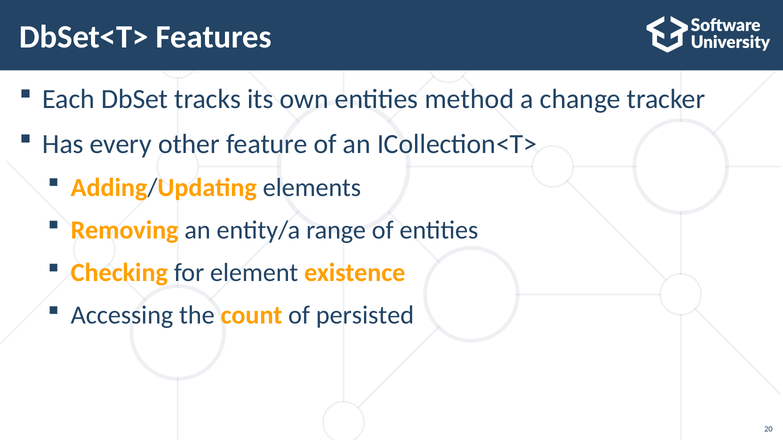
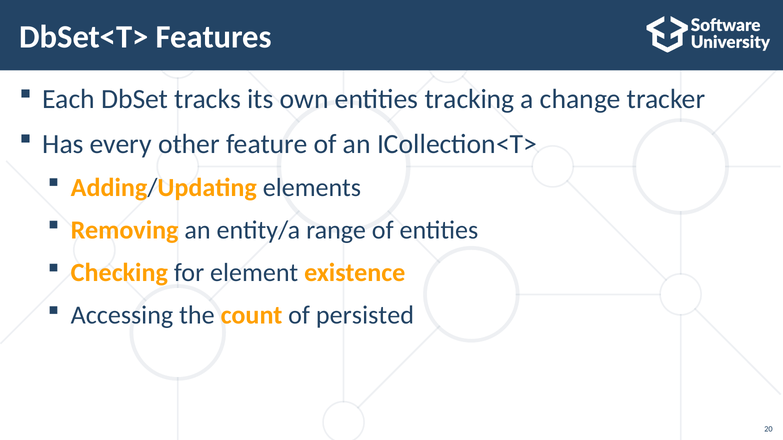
method: method -> tracking (469, 99)
